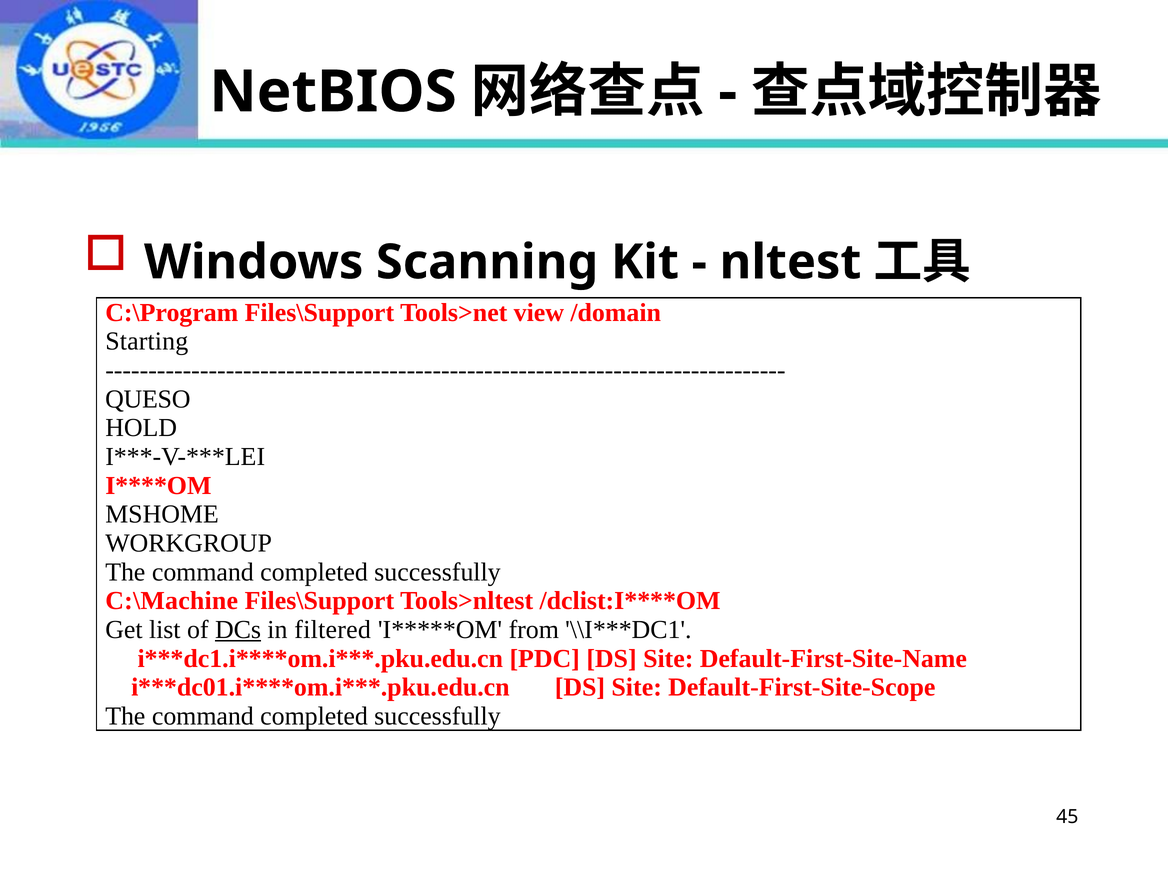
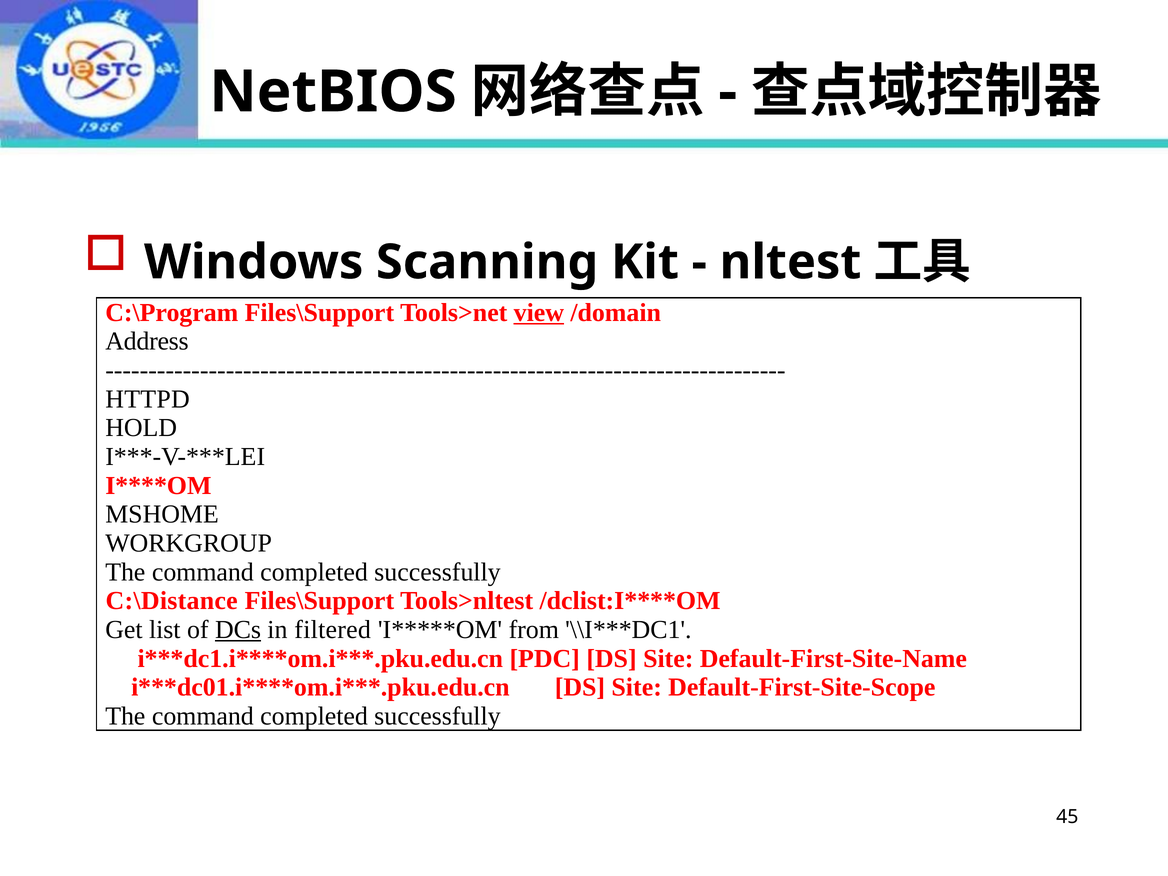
view underline: none -> present (539, 312)
Starting: Starting -> Address (147, 341)
QUESO: QUESO -> HTTPD (148, 399)
C:\Machine: C:\Machine -> C:\Distance (172, 601)
